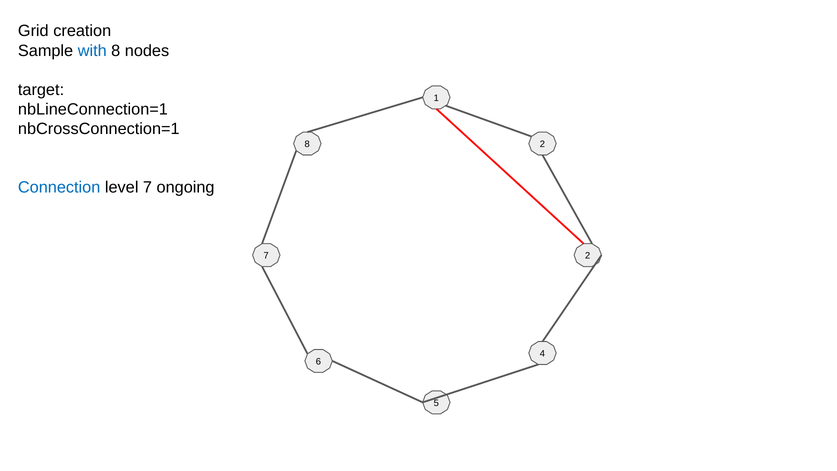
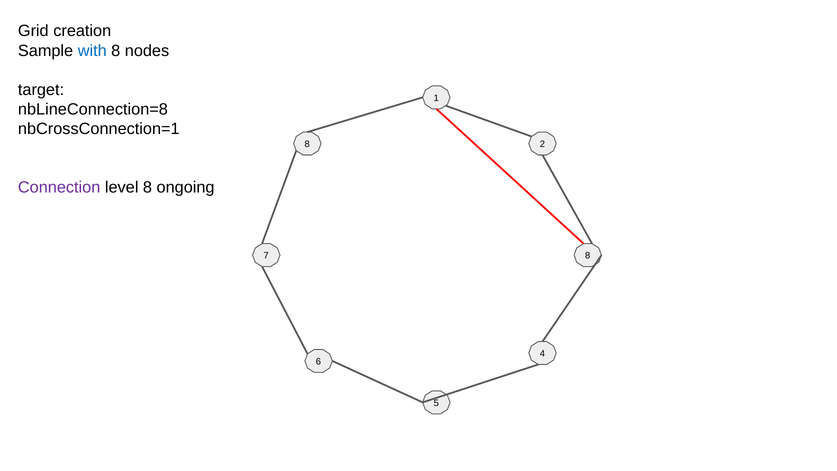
nbLineConnection=1: nbLineConnection=1 -> nbLineConnection=8 (93, 109)
Connection colour: blue -> purple (59, 187)
level 7: 7 -> 8 (147, 187)
7 2: 2 -> 8 (588, 256)
